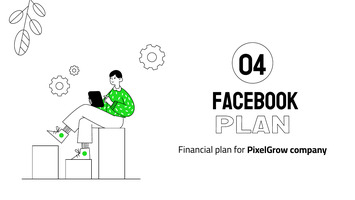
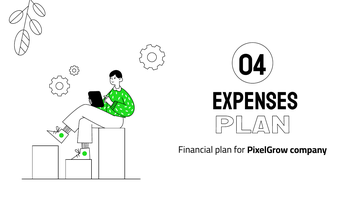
Facebook: Facebook -> Expenses (255, 101)
